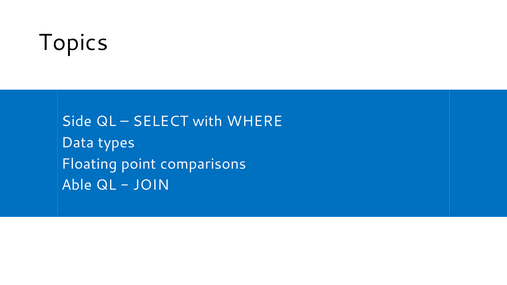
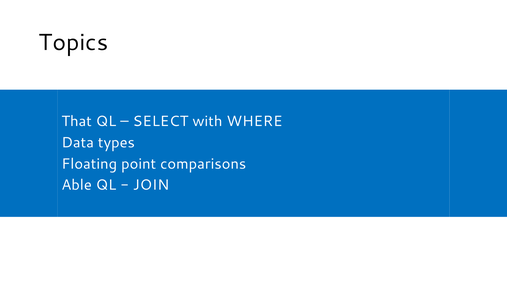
Side: Side -> That (77, 121)
